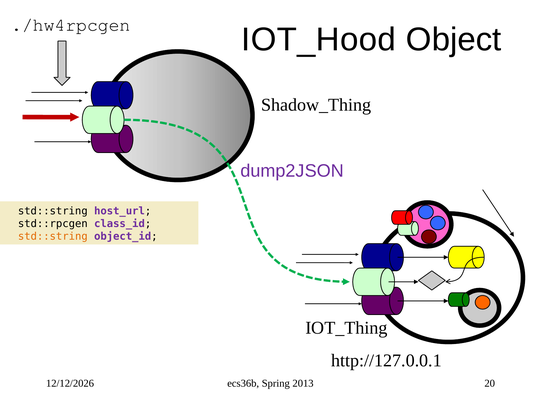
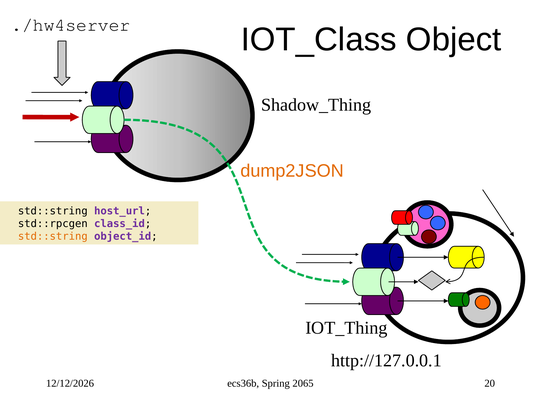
./hw4rpcgen: ./hw4rpcgen -> ./hw4server (71, 25)
IOT_Hood: IOT_Hood -> IOT_Class (319, 40)
dump2JSON colour: purple -> orange (292, 171)
2013: 2013 -> 2065 (303, 384)
